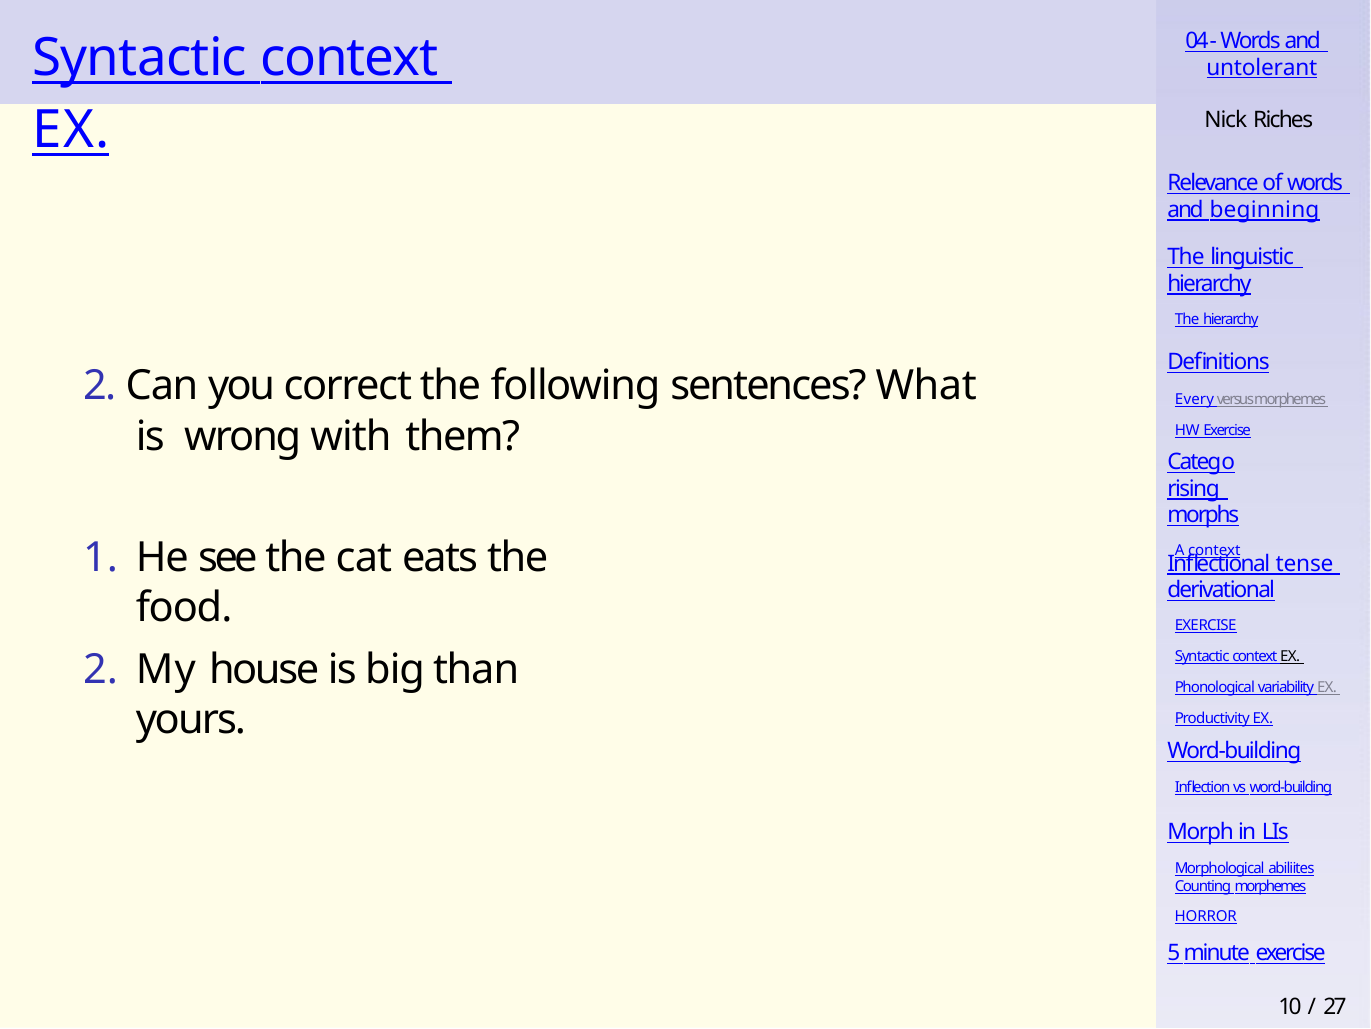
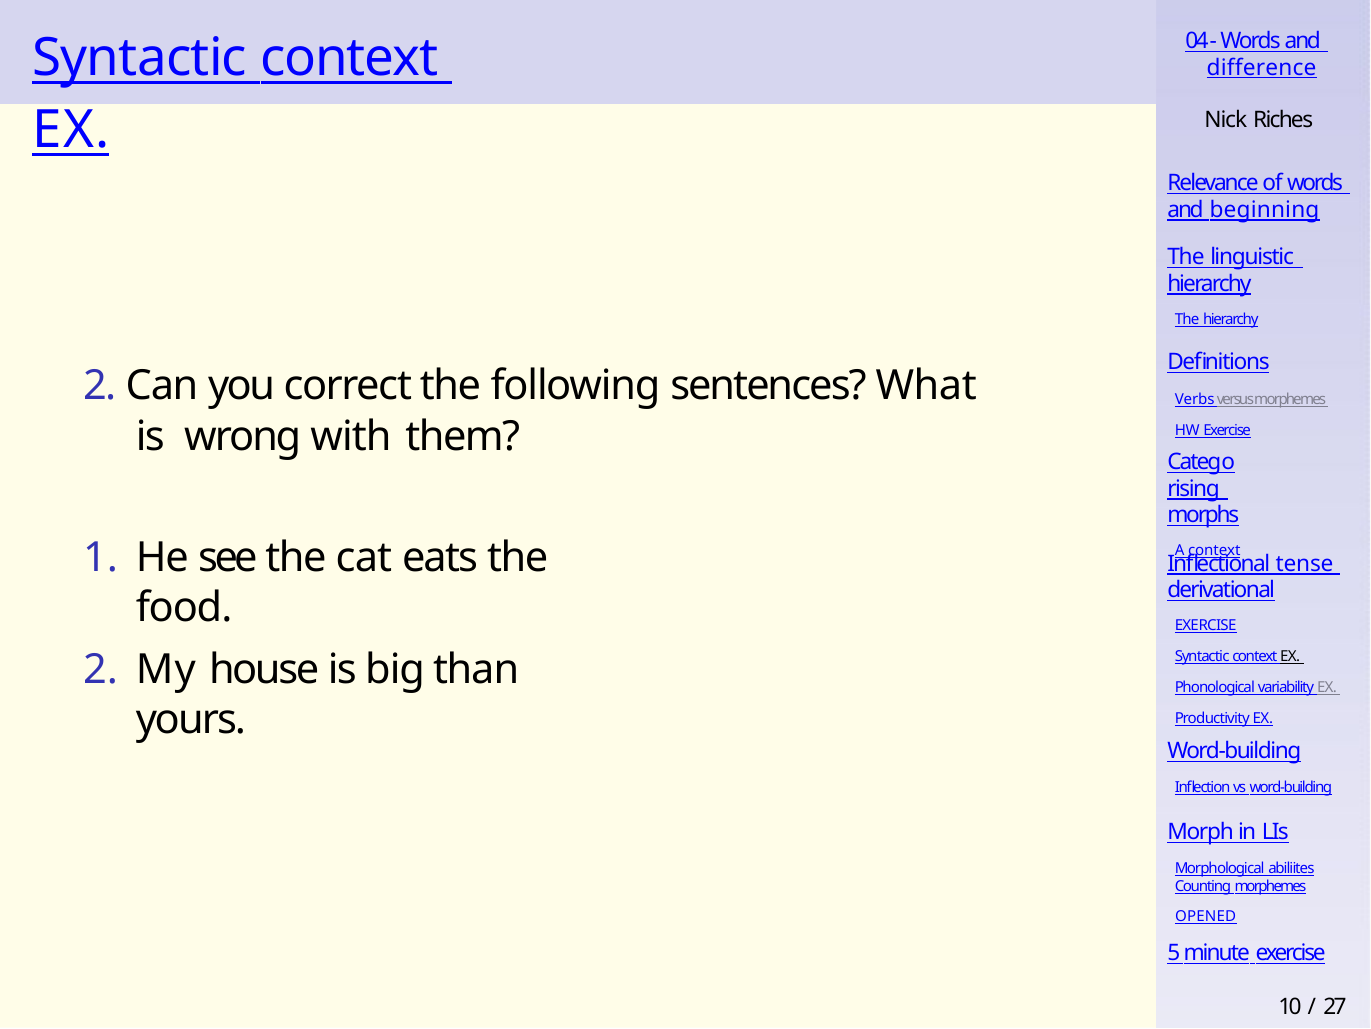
untolerant: untolerant -> difference (1262, 68)
Every: Every -> Verbs (1195, 400)
HORROR: HORROR -> OPENED (1206, 916)
